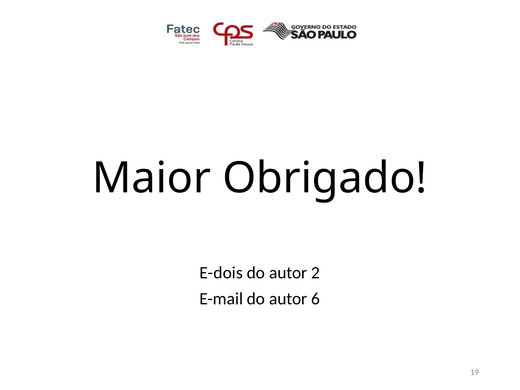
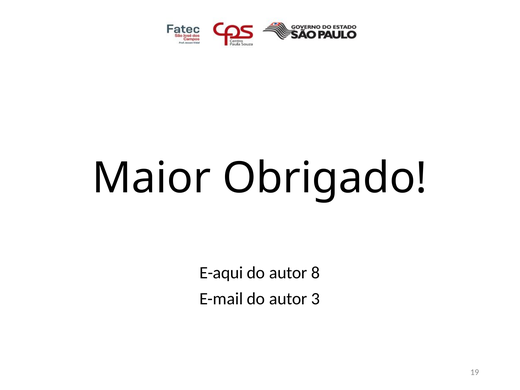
E-dois: E-dois -> E-aqui (221, 273)
2: 2 -> 8 (316, 273)
6: 6 -> 3 (316, 299)
